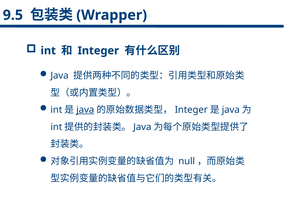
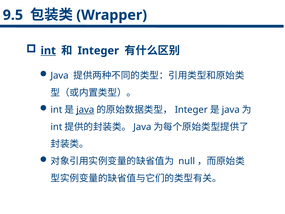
int underline: none -> present (48, 51)
